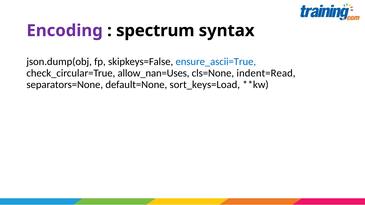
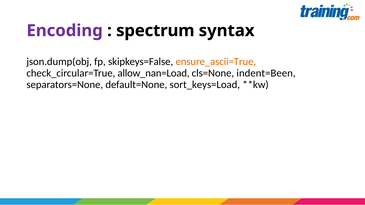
ensure_ascii=True colour: blue -> orange (216, 62)
allow_nan=Uses: allow_nan=Uses -> allow_nan=Load (154, 73)
indent=Read: indent=Read -> indent=Been (266, 73)
